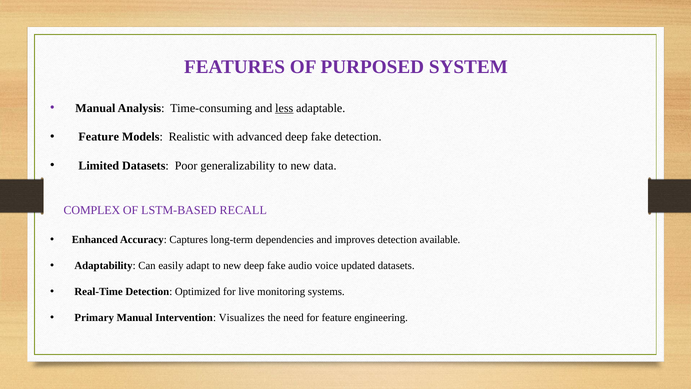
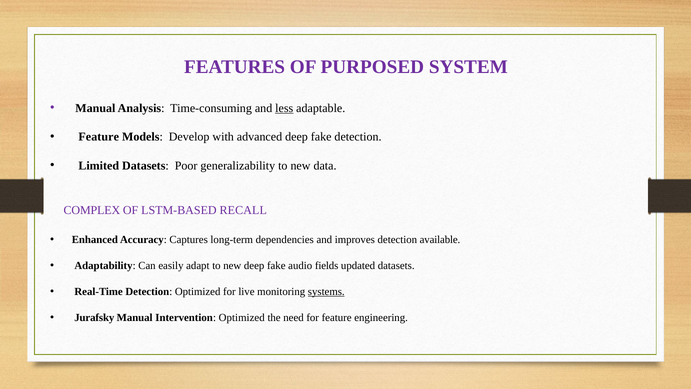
Realistic: Realistic -> Develop (189, 137)
voice: voice -> fields (327, 266)
systems underline: none -> present (326, 291)
Primary: Primary -> Jurafsky (94, 317)
Intervention Visualizes: Visualizes -> Optimized (242, 317)
